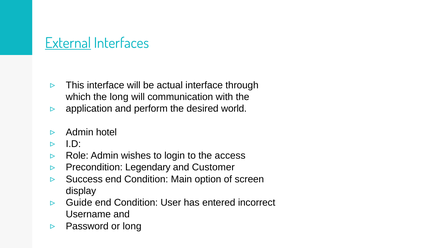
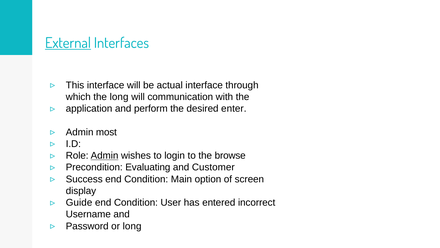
world: world -> enter (234, 108)
hotel: hotel -> most (106, 132)
Admin underline: none -> present (105, 155)
access: access -> browse (230, 155)
Legendary: Legendary -> Evaluating (148, 167)
